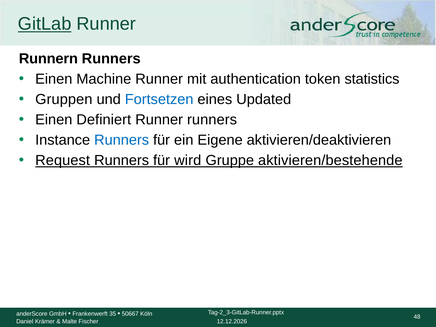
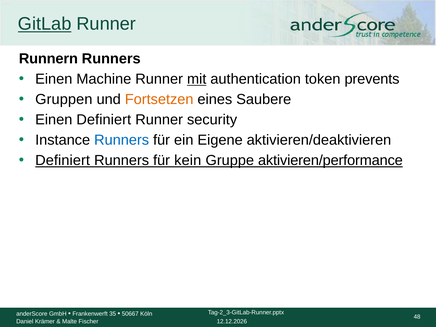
mit underline: none -> present (197, 79)
statistics: statistics -> prevents (372, 79)
Fortsetzen colour: blue -> orange (159, 99)
Updated: Updated -> Saubere (264, 99)
Runner runners: runners -> security (212, 120)
Request: Request -> Definiert (63, 160)
wird: wird -> kein (188, 160)
aktivieren/bestehende: aktivieren/bestehende -> aktivieren/performance (330, 160)
